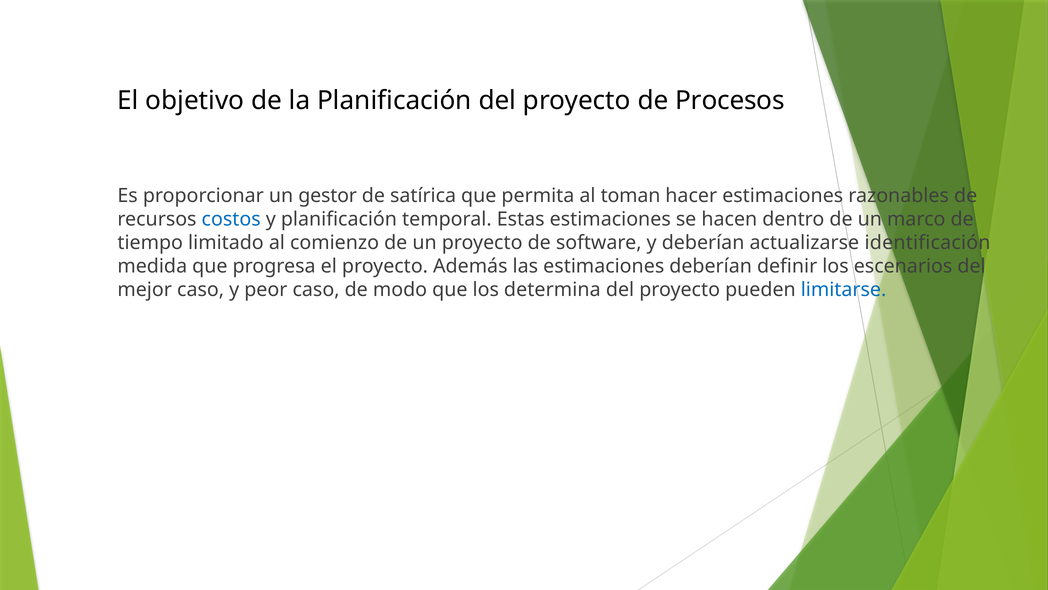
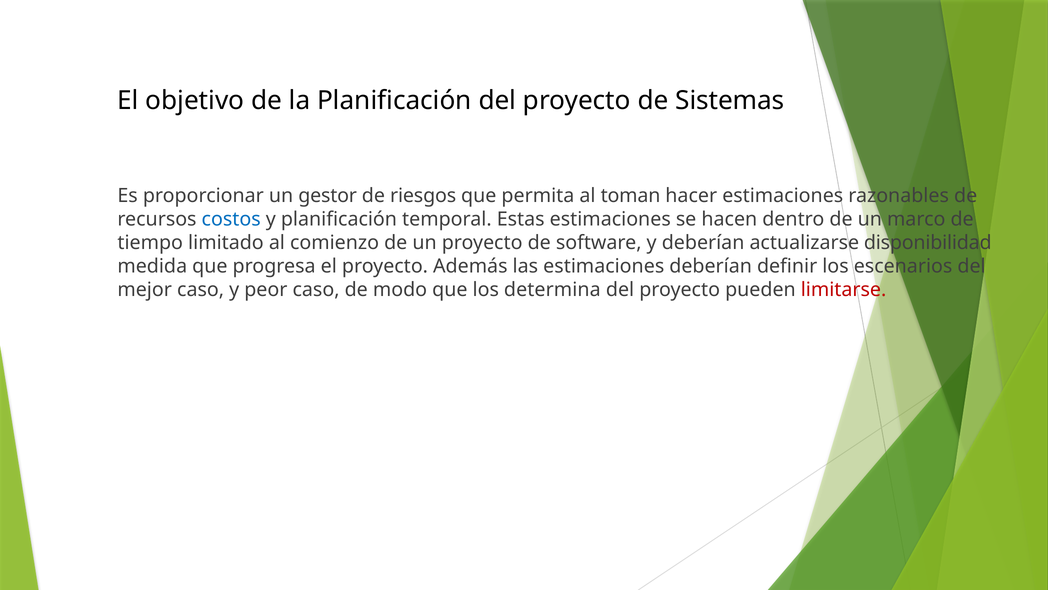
Procesos: Procesos -> Sistemas (730, 100)
satírica: satírica -> riesgos (423, 195)
identificación: identificación -> disponibilidad (928, 243)
limitarse colour: blue -> red (844, 290)
